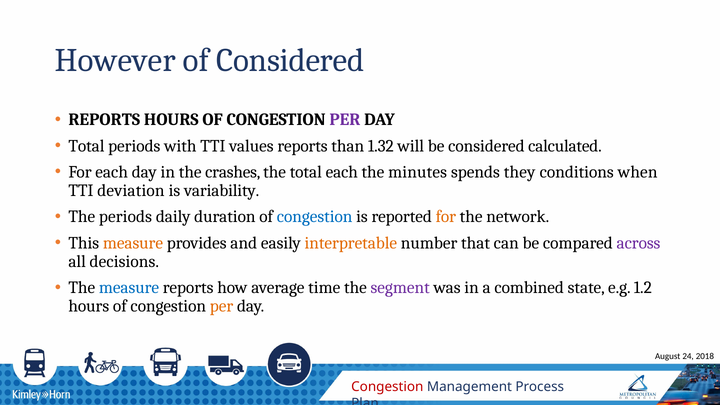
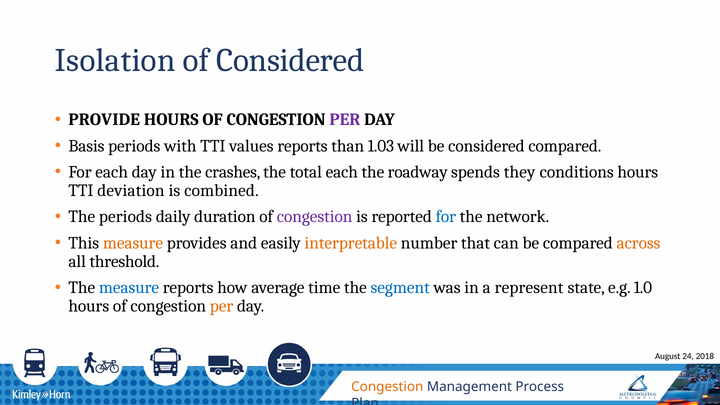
However: However -> Isolation (115, 60)
REPORTS: REPORTS -> PROVIDE (104, 120)
Total: Total -> Basis (86, 146)
1.32: 1.32 -> 1.03 (381, 146)
considered calculated: calculated -> compared (565, 146)
minutes: minutes -> roadway (418, 172)
conditions when: when -> hours (638, 172)
variability: variability -> combined (221, 191)
congestion colour: blue -> purple (315, 217)
for colour: orange -> blue (446, 217)
across colour: purple -> orange (638, 243)
decisions: decisions -> threshold (124, 261)
segment colour: purple -> blue (400, 288)
combined: combined -> represent (529, 288)
1.2: 1.2 -> 1.0 (643, 288)
Congestion colour: red -> orange (387, 387)
